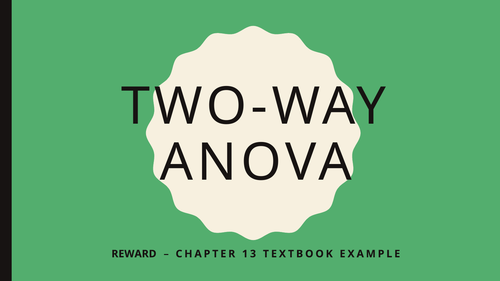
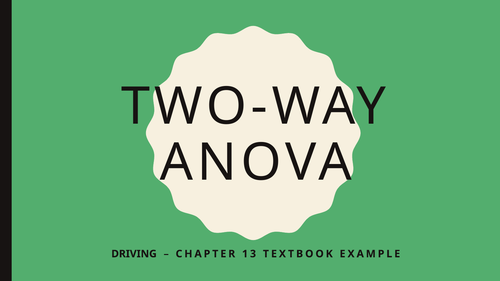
REWARD: REWARD -> DRIVING (134, 254)
